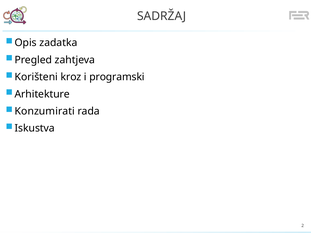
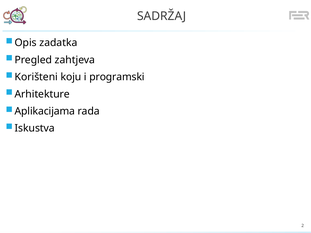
kroz: kroz -> koju (71, 77)
Konzumirati: Konzumirati -> Aplikacijama (45, 111)
